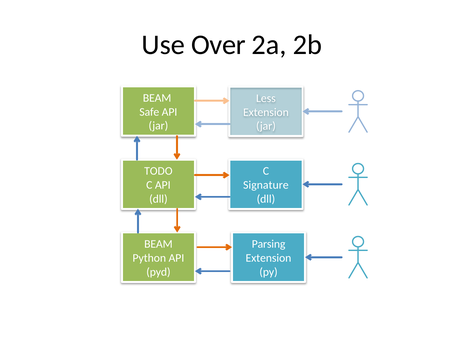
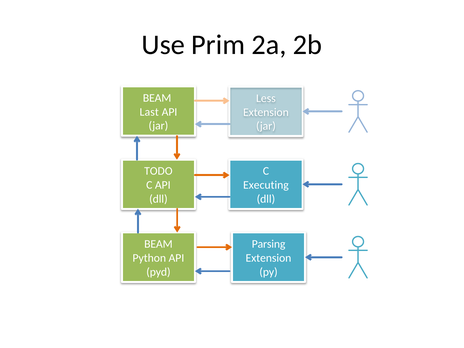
Over: Over -> Prim (218, 45)
Safe: Safe -> Last (149, 112)
Signature: Signature -> Executing (266, 185)
